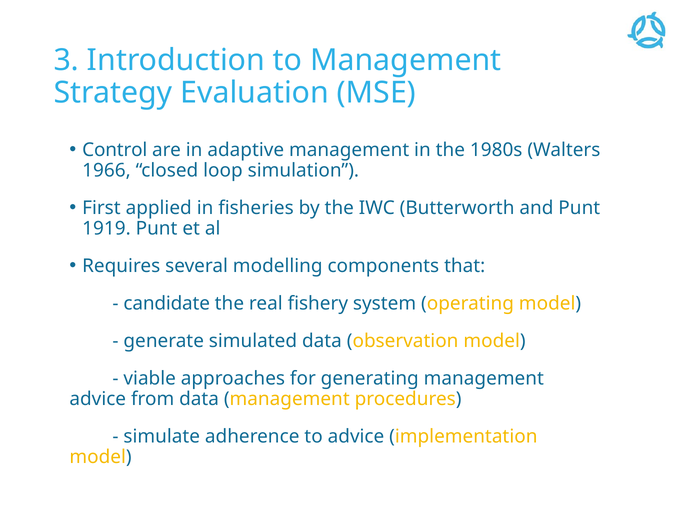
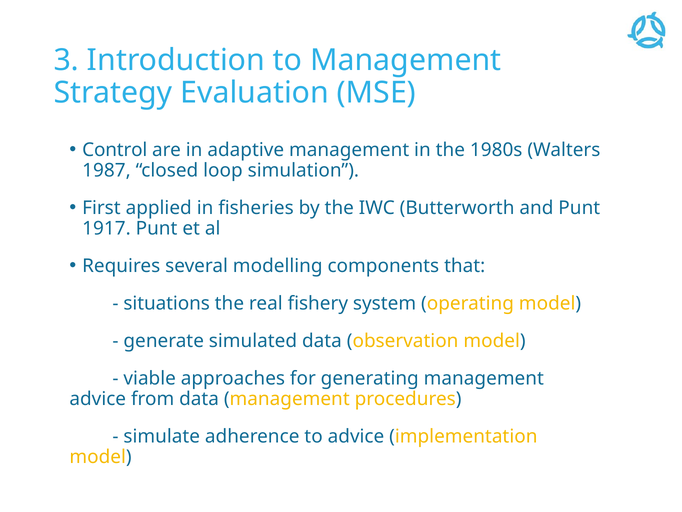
1966: 1966 -> 1987 (106, 170)
1919: 1919 -> 1917 (106, 228)
candidate: candidate -> situations (167, 303)
